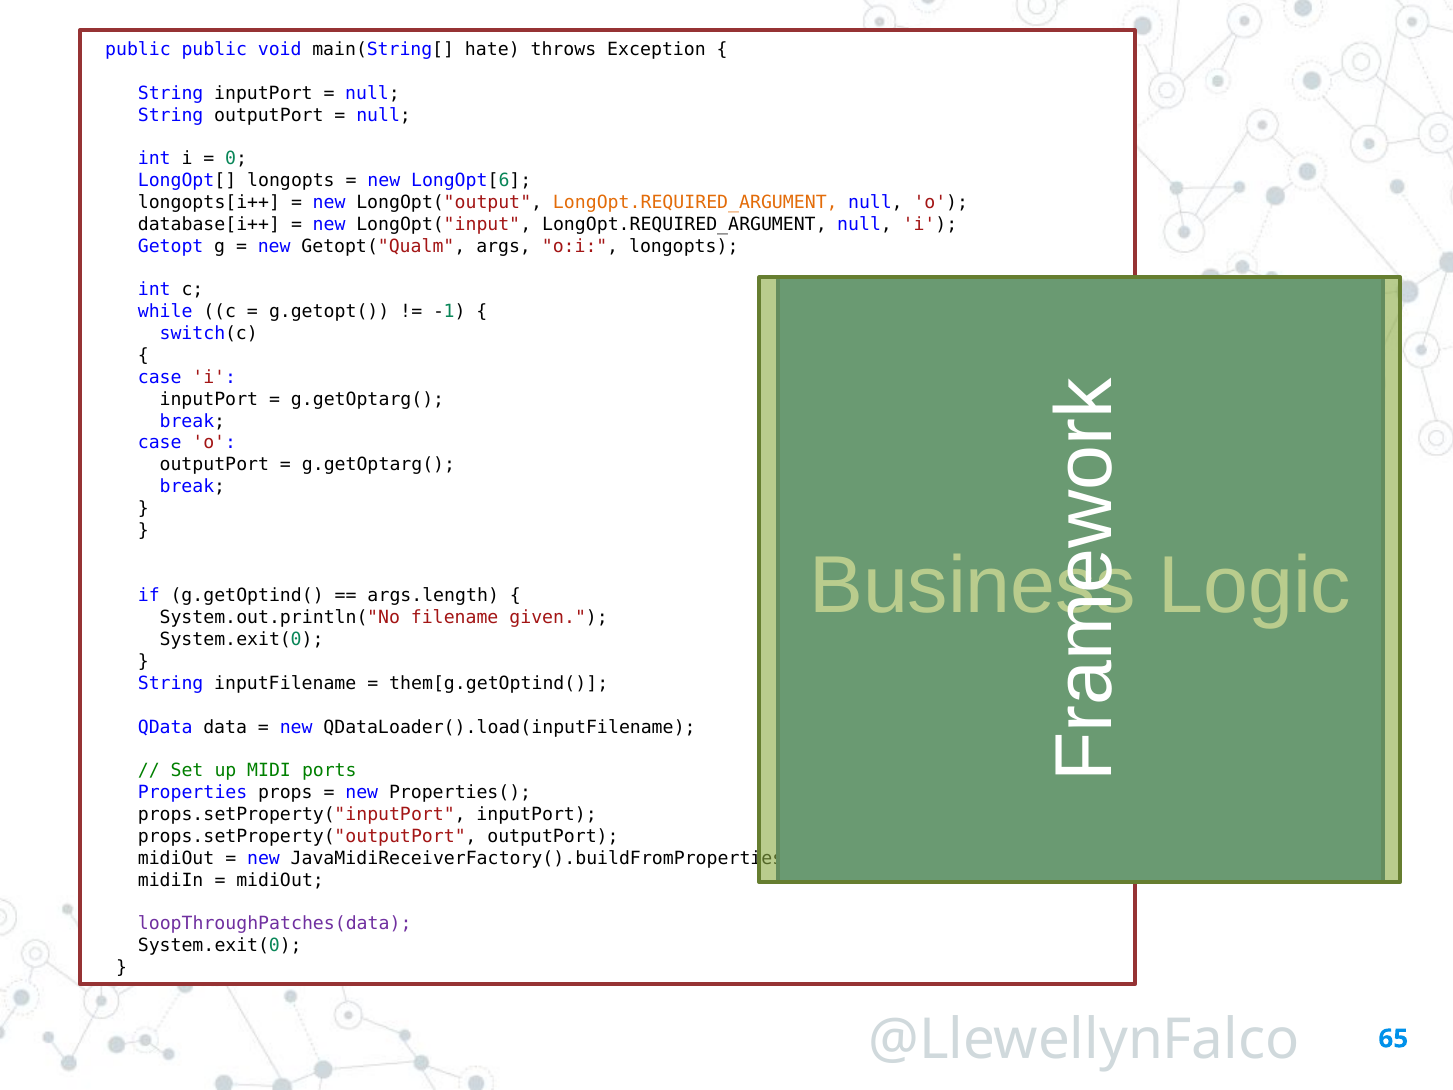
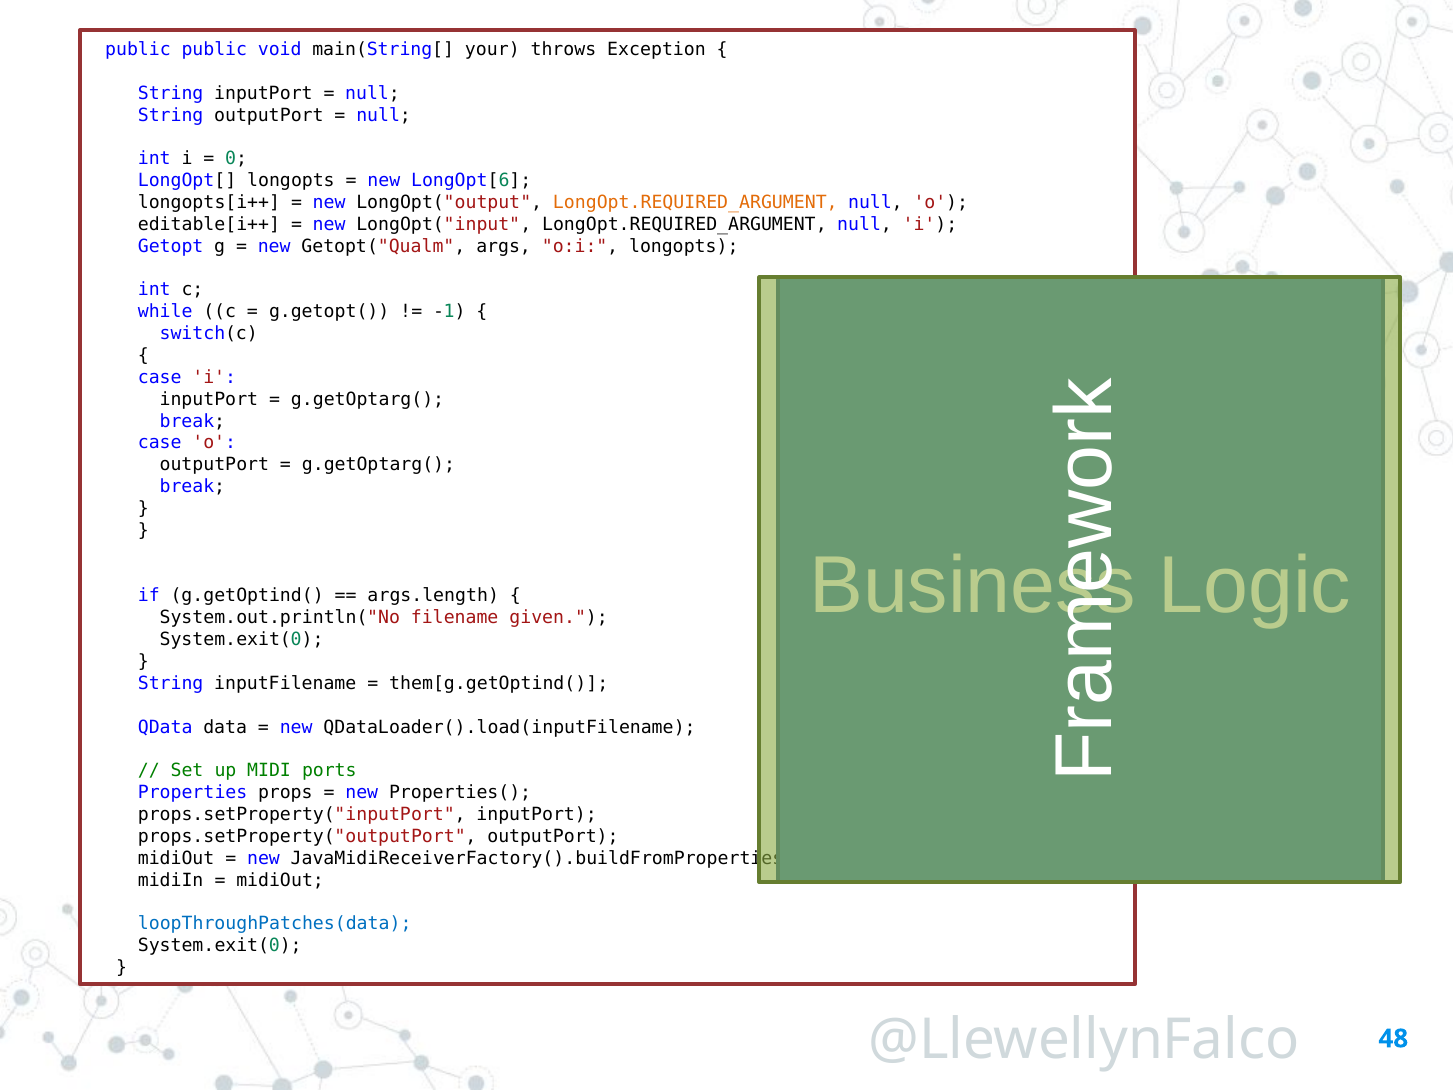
hate: hate -> your (492, 49)
database[i++: database[i++ -> editable[i++ (209, 224)
loopThroughPatches(data colour: purple -> blue (275, 924)
65: 65 -> 48 (1393, 1038)
